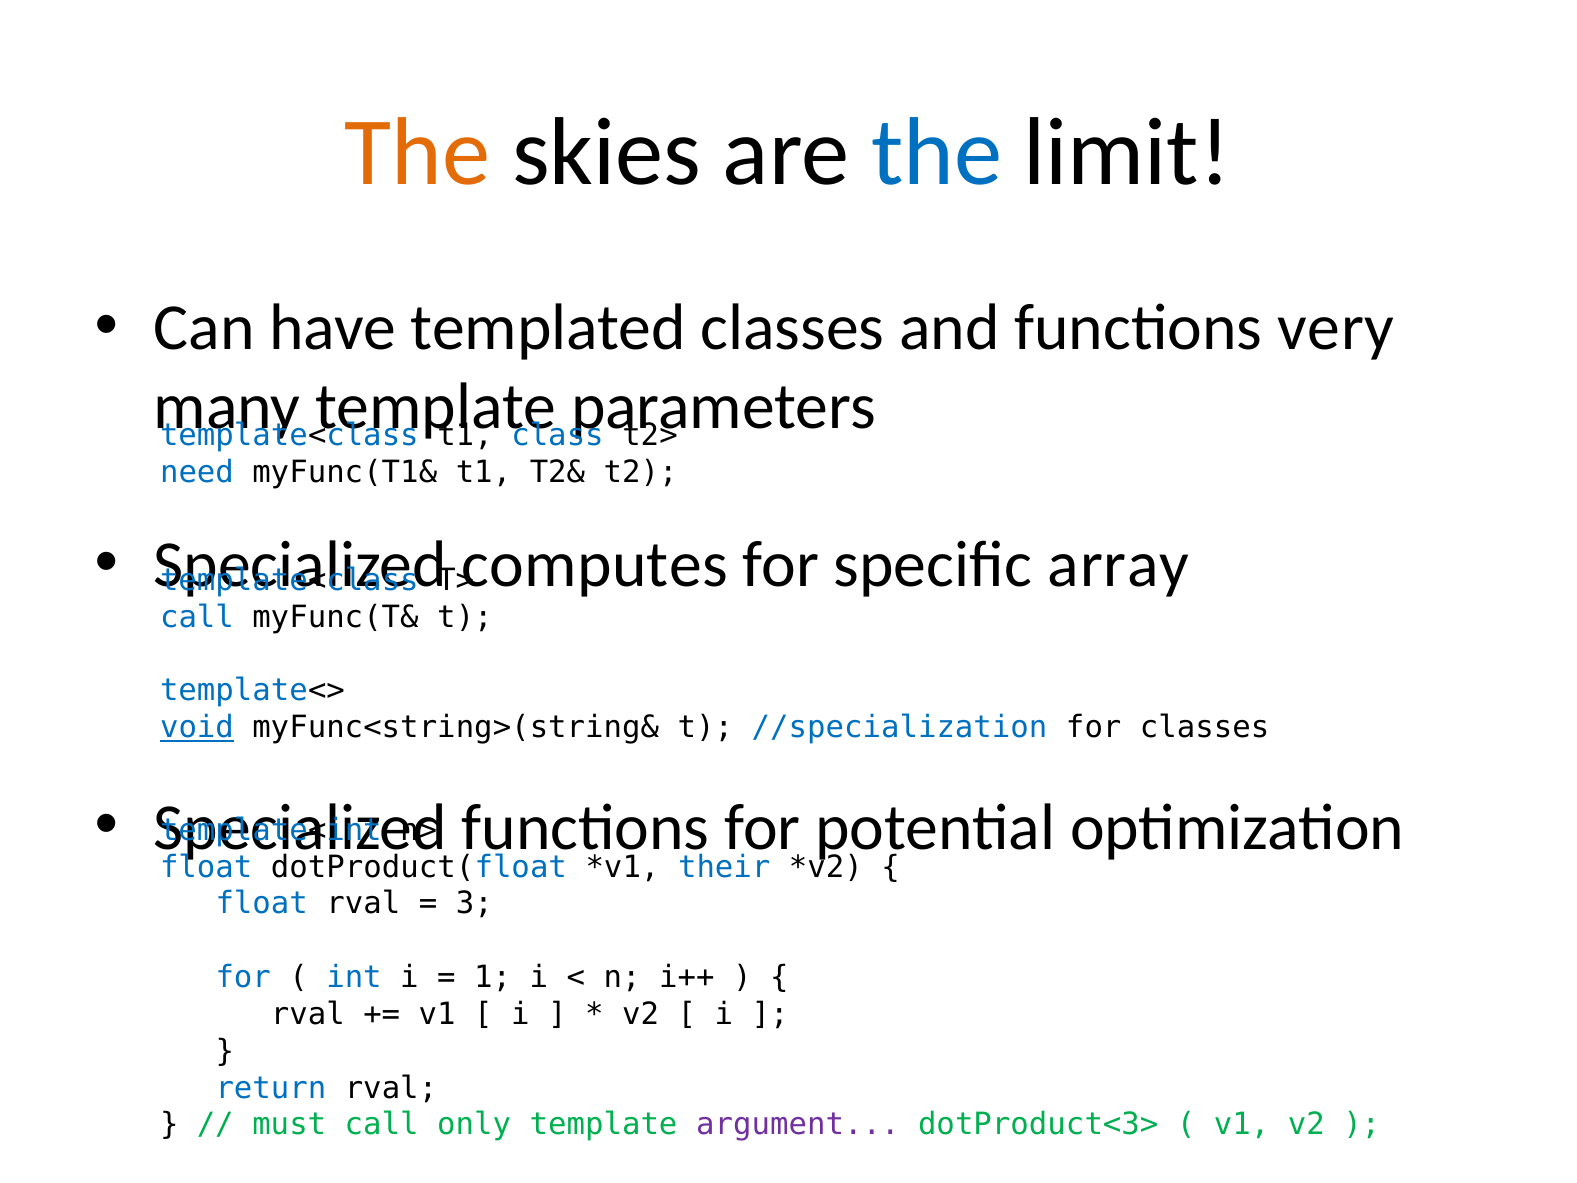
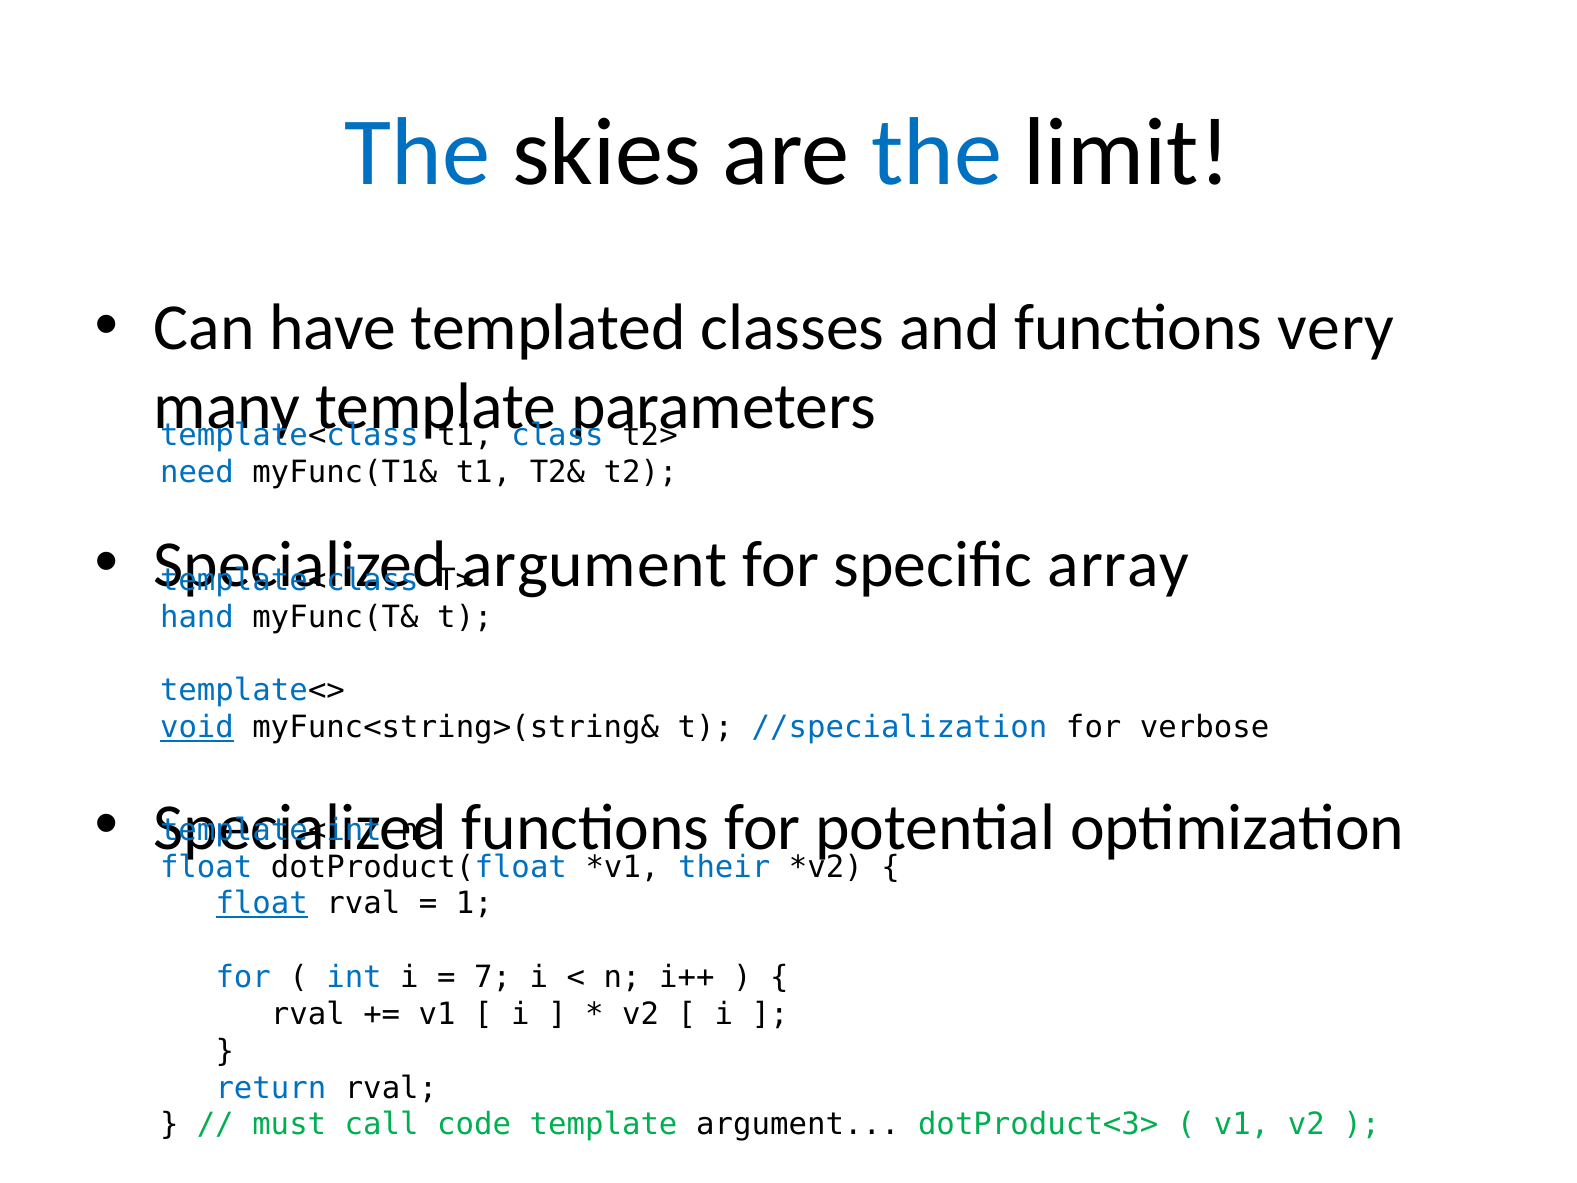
The colour: orange -> blue (418, 153)
computes: computes -> argument (595, 564)
call: call -> hand (197, 617)
for classes: classes -> verbose (1205, 728)
float underline: none -> present (262, 904)
3: 3 -> 1 (474, 904)
1: 1 -> 7 (493, 977)
only: only -> code (474, 1125)
argument colour: purple -> black (798, 1125)
